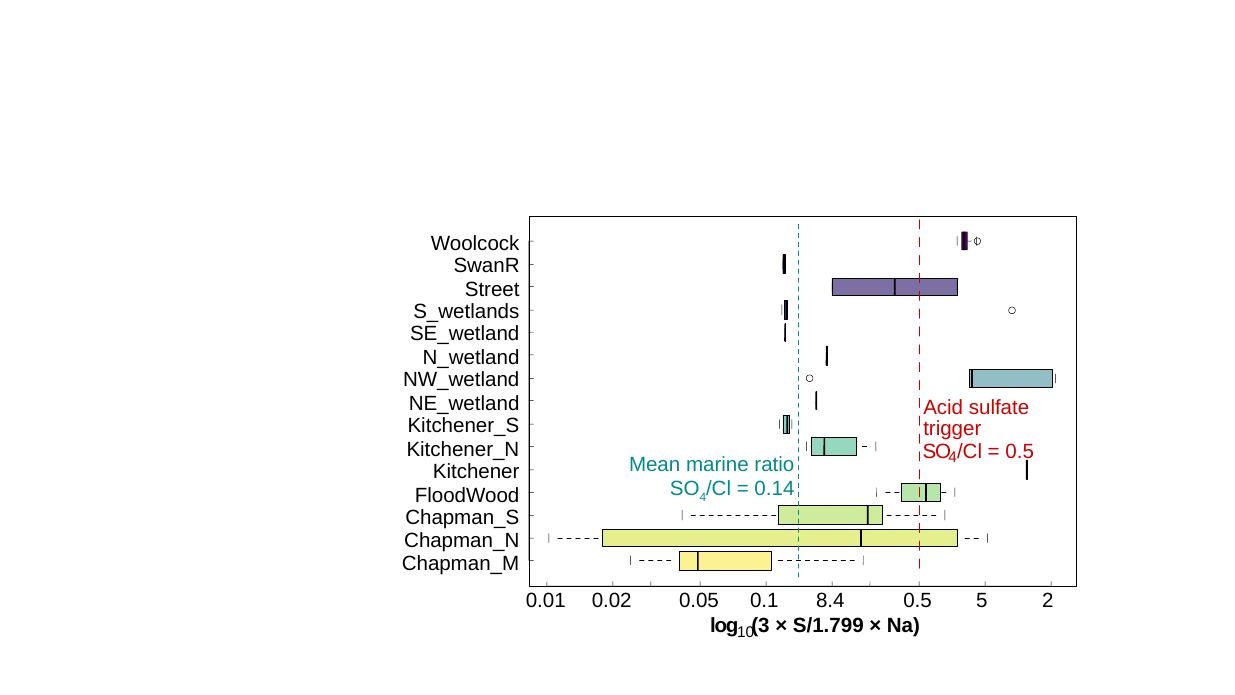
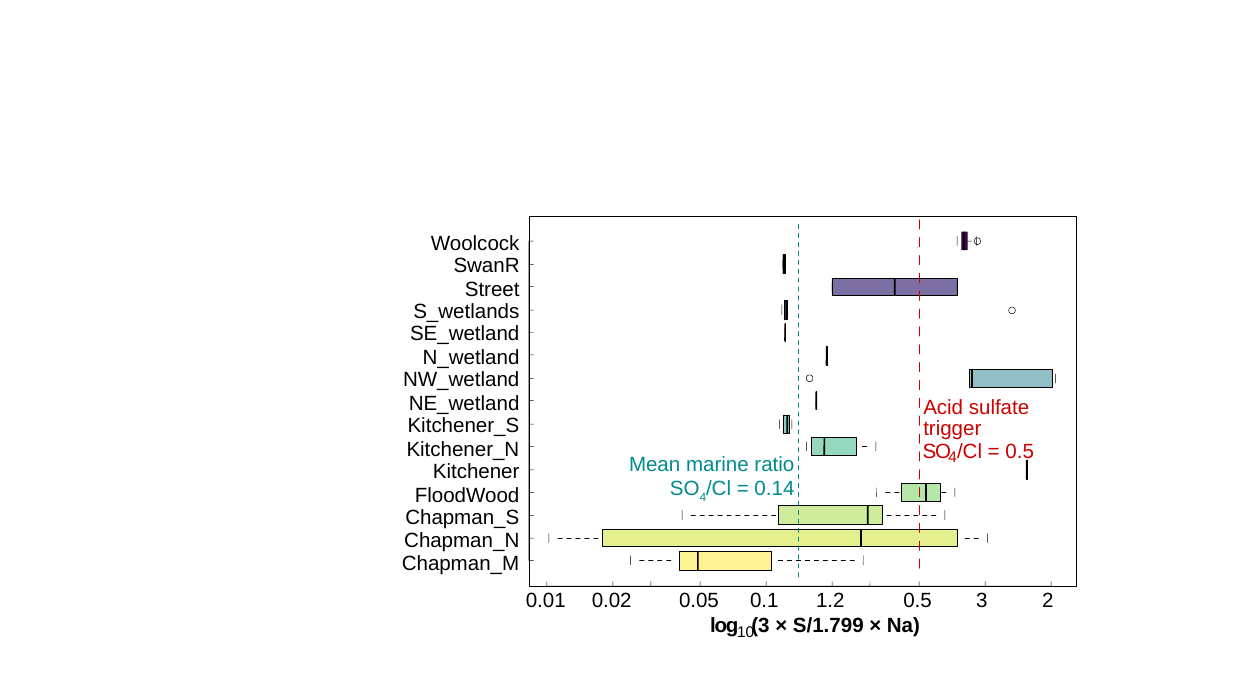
8.4: 8.4 -> 1.2 (830, 600)
0.5 5: 5 -> 3 (982, 600)
